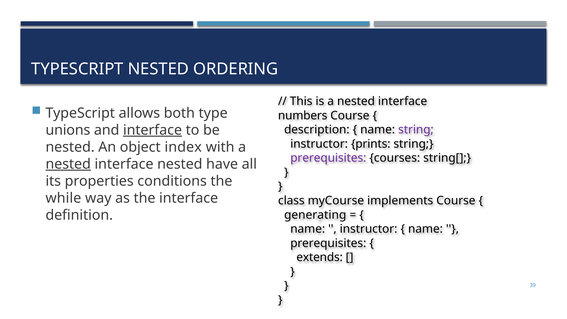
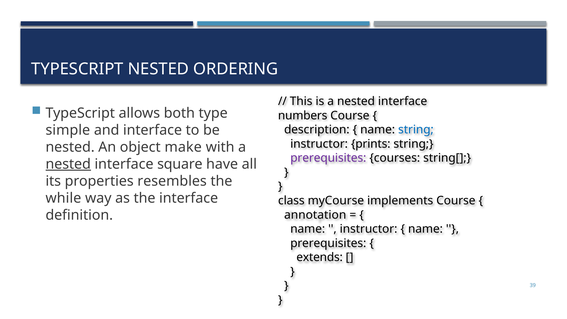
unions: unions -> simple (68, 130)
interface underline: present -> none (153, 130)
string colour: purple -> blue (416, 130)
index: index -> make (183, 147)
interface nested: nested -> square (180, 164)
conditions: conditions -> resembles (172, 181)
generating: generating -> annotation (315, 215)
